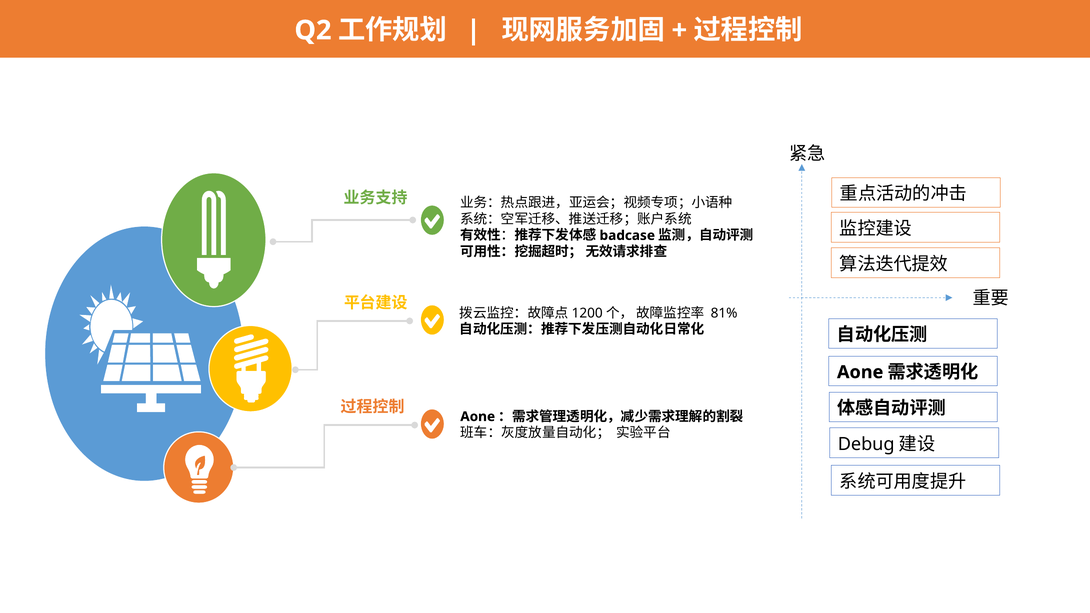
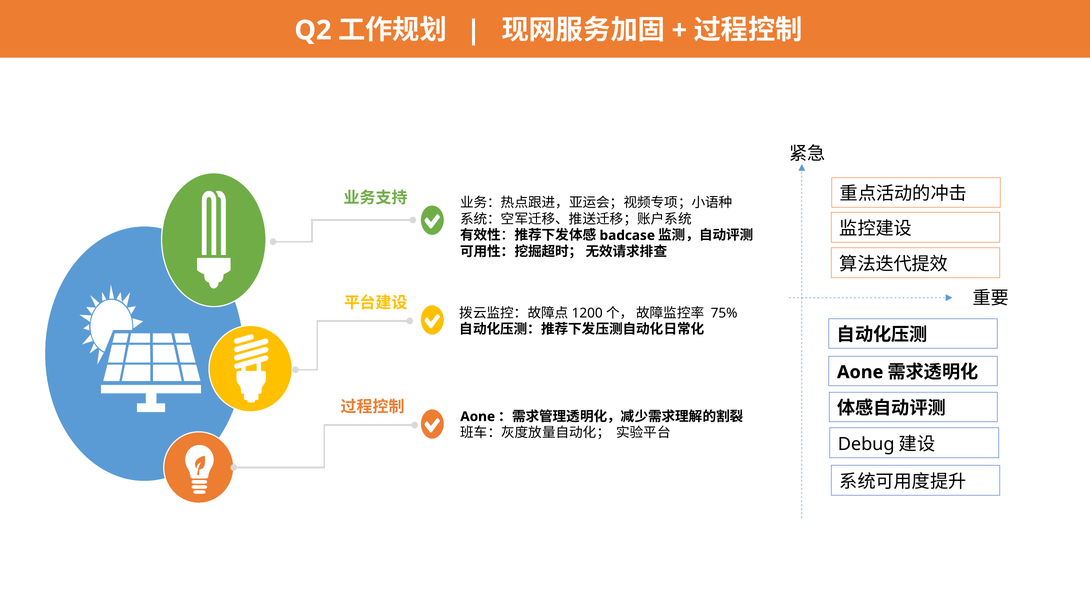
81%: 81% -> 75% (724, 313)
